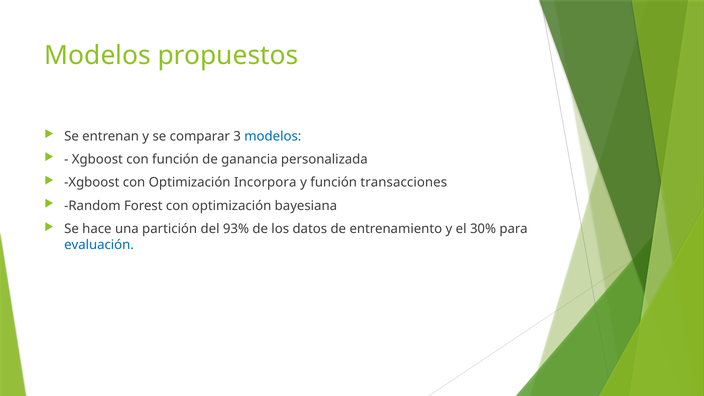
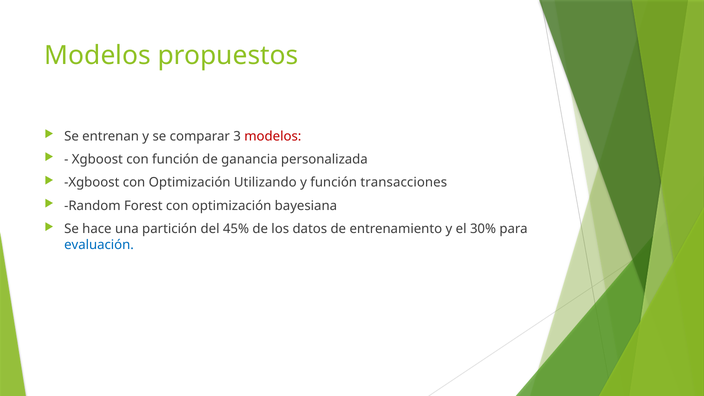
modelos colour: blue -> red (273, 136)
Incorpora: Incorpora -> Utilizando (265, 183)
93%: 93% -> 45% (236, 229)
